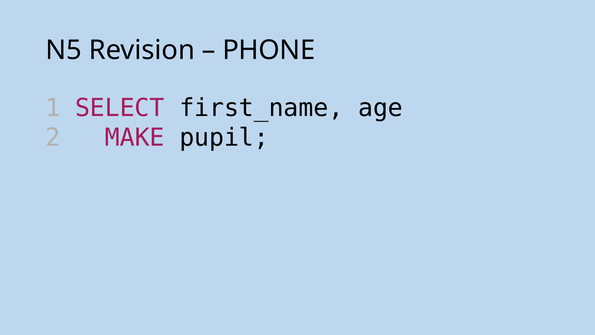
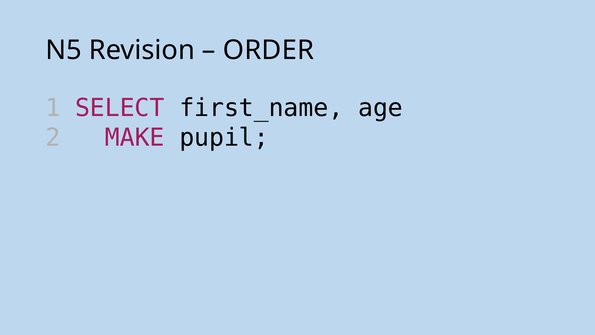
PHONE: PHONE -> ORDER (269, 50)
